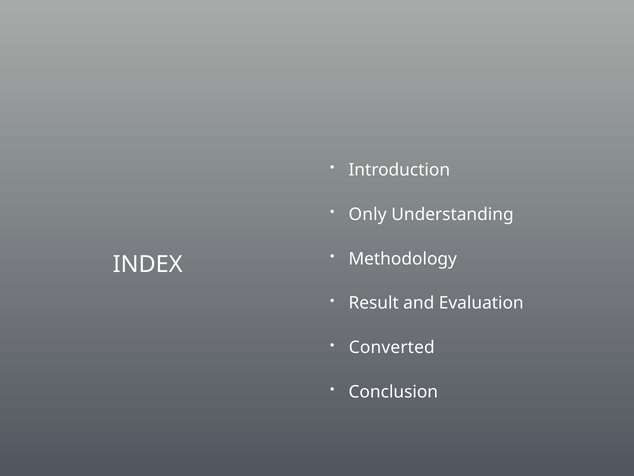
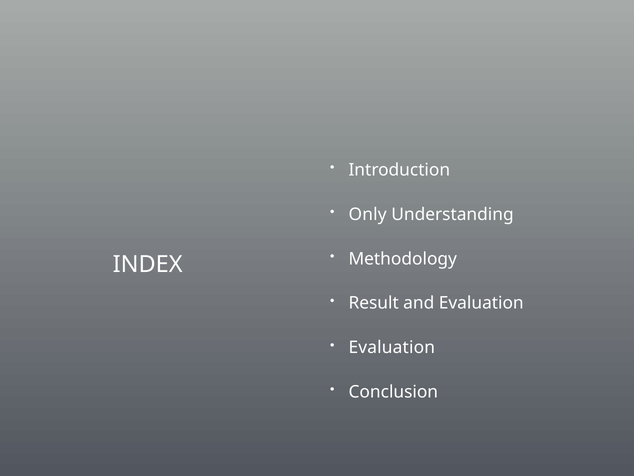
Converted: Converted -> Evaluation (392, 347)
